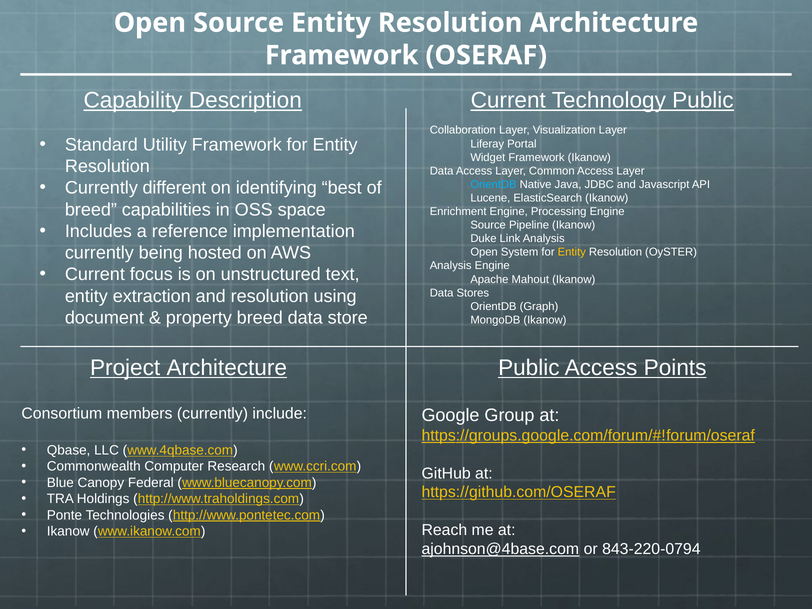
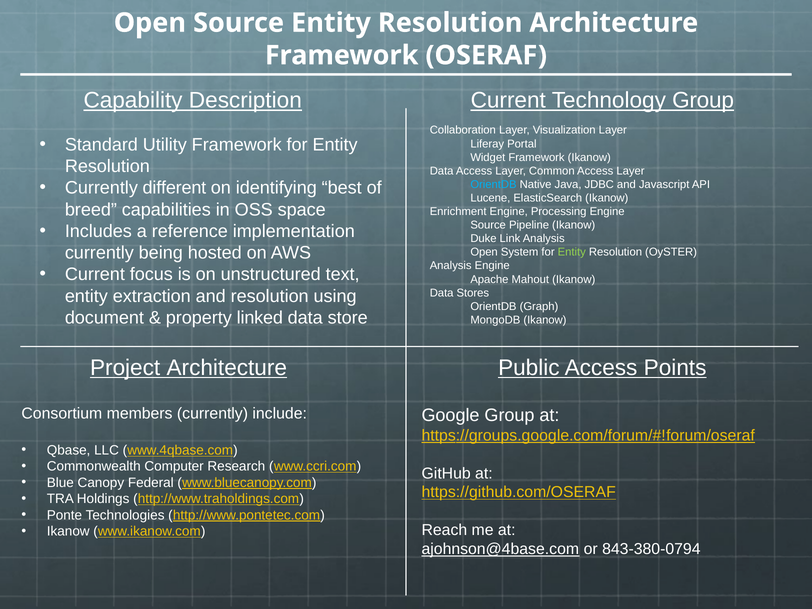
Technology Public: Public -> Group (703, 100)
Entity colour: yellow -> light green (572, 252)
property breed: breed -> linked (260, 318)
843-220-0794: 843-220-0794 -> 843-380-0794 (651, 549)
